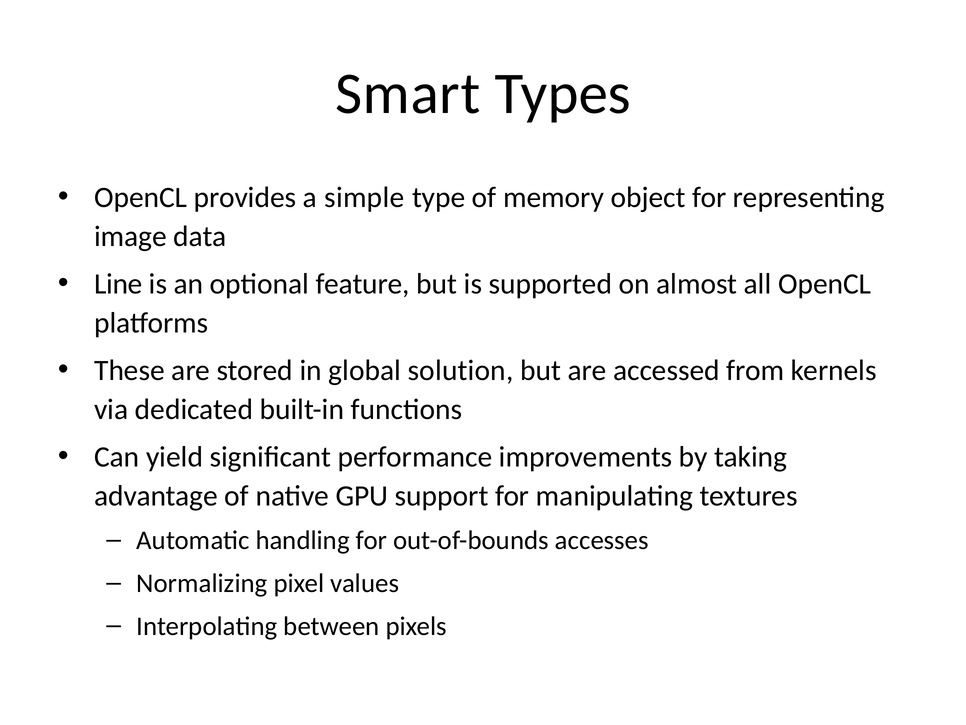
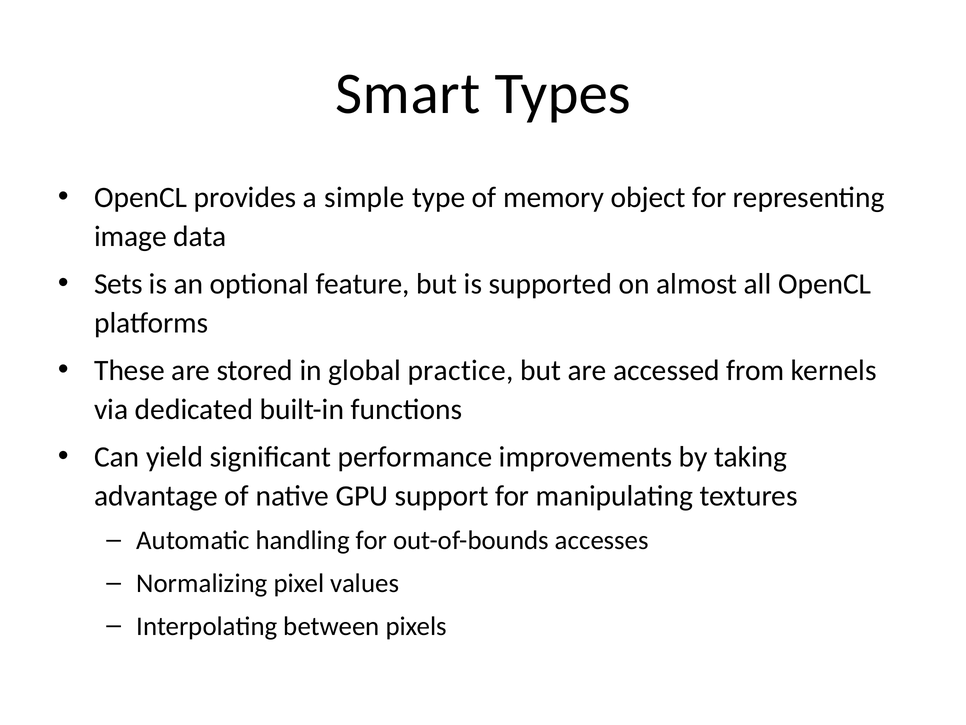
Line: Line -> Sets (118, 284)
solution: solution -> practice (460, 370)
